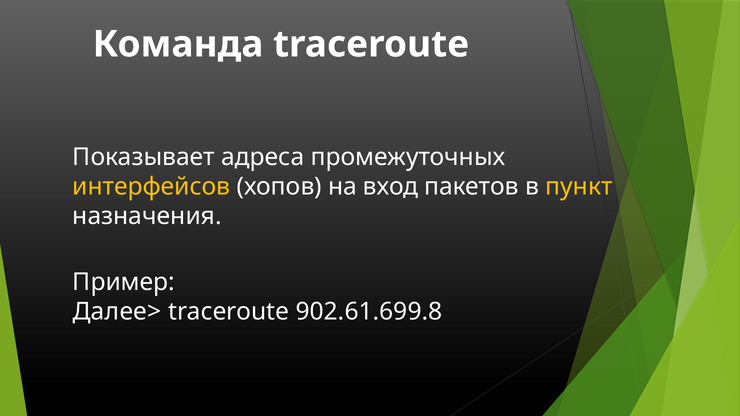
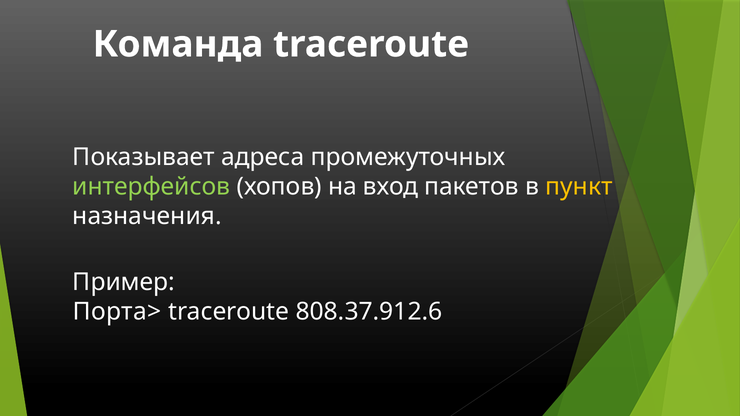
интерфейсов colour: yellow -> light green (151, 187)
Далее>: Далее> -> Порта> (117, 312)
902.61.699.8: 902.61.699.8 -> 808.37.912.6 (369, 312)
